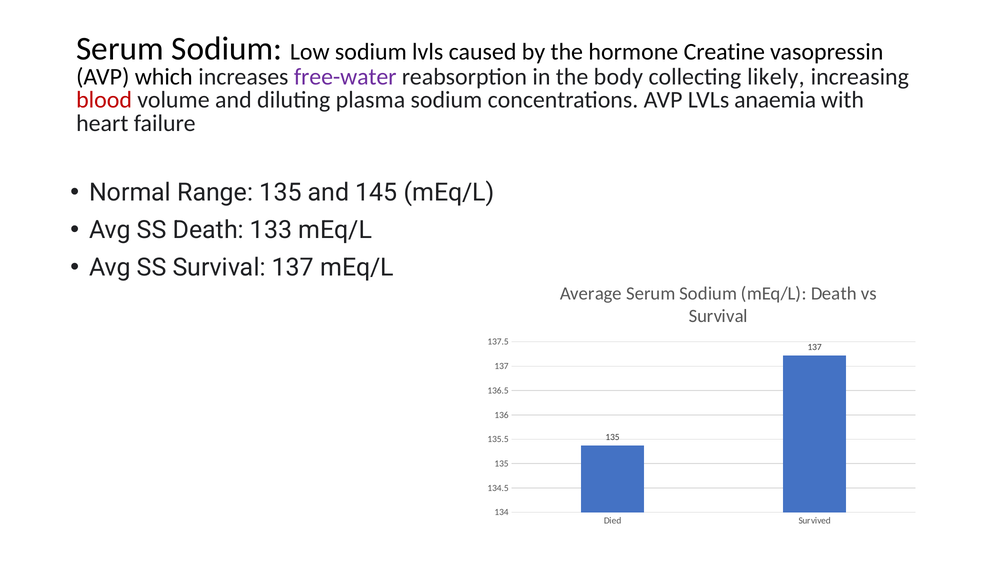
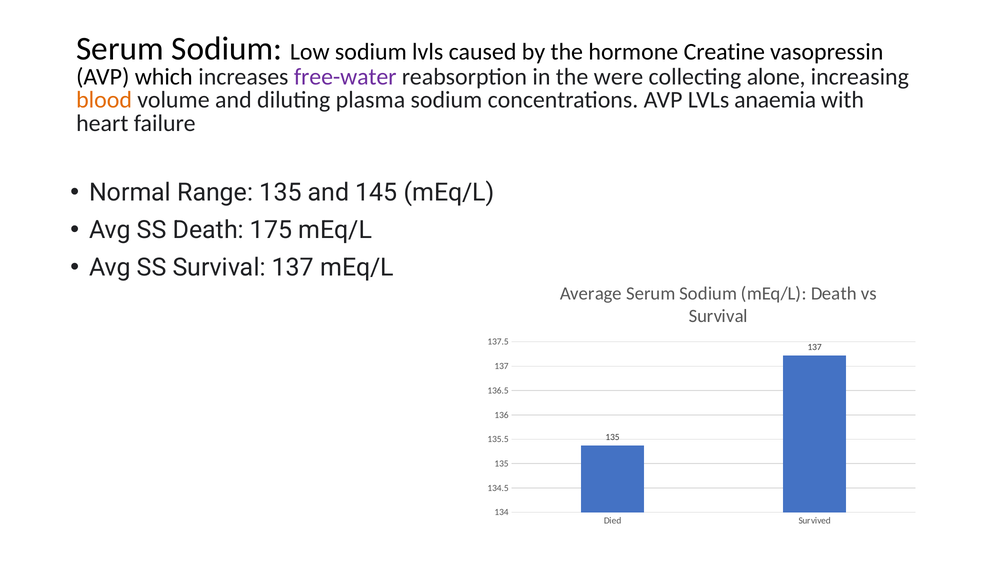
body: body -> were (618, 77)
likely: likely -> alone (776, 77)
blood colour: red -> orange (104, 100)
133: 133 -> 175 (271, 230)
